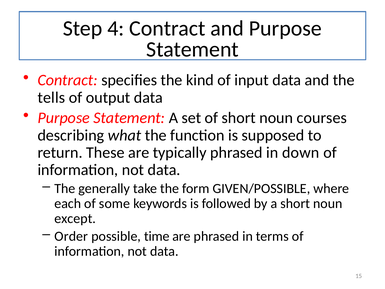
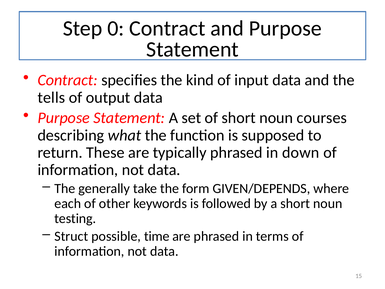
4: 4 -> 0 (116, 28)
GIVEN/POSSIBLE: GIVEN/POSSIBLE -> GIVEN/DEPENDS (261, 188)
some: some -> other (115, 203)
except: except -> testing (75, 218)
Order: Order -> Struct (71, 236)
